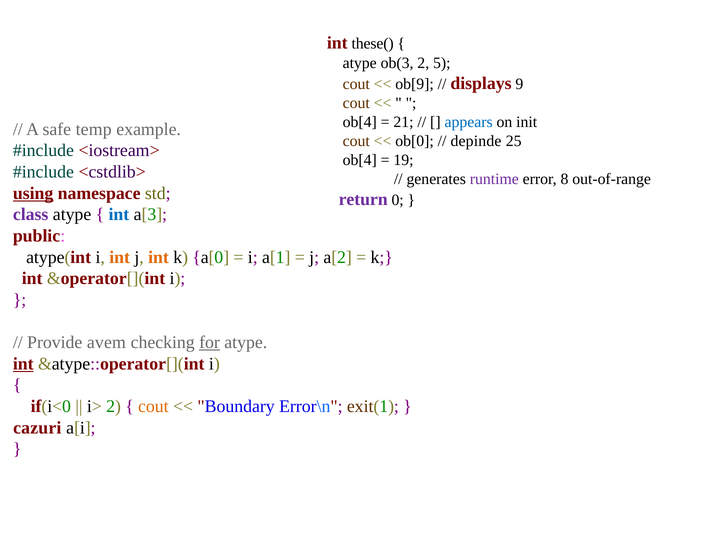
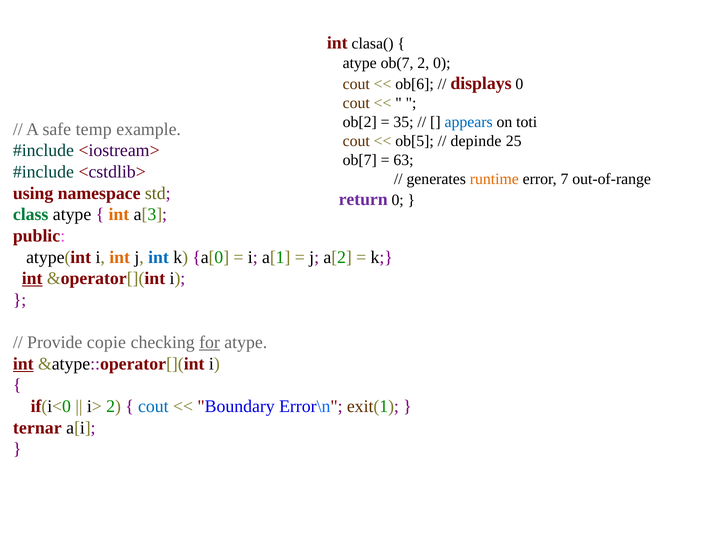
these(: these( -> clasa( (373, 44)
ob(3: ob(3 -> ob(7 (397, 63)
2 5: 5 -> 0 (442, 63)
ob[9: ob[9 -> ob[6 (415, 84)
displays 9: 9 -> 0 (519, 84)
ob[4: ob[4 -> ob[2 (360, 122)
21: 21 -> 35 (404, 122)
init: init -> toti (527, 122)
ob[0: ob[0 -> ob[5 (415, 141)
ob[4: ob[4 -> ob[7 (360, 160)
19: 19 -> 63 (404, 160)
runtime colour: purple -> orange (494, 179)
8: 8 -> 7 (565, 179)
using underline: present -> none (33, 193)
class colour: purple -> green (31, 215)
int colour: blue -> orange (119, 215)
int colour: orange -> blue (158, 257)
int underline: none -> present (32, 279)
avem: avem -> copie (106, 343)
cout colour: orange -> blue (153, 407)
cazuri: cazuri -> ternar (37, 428)
